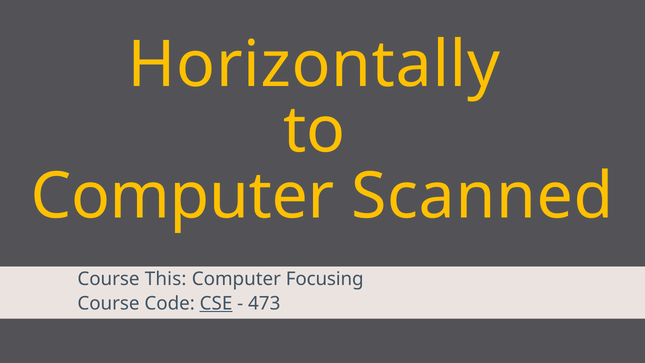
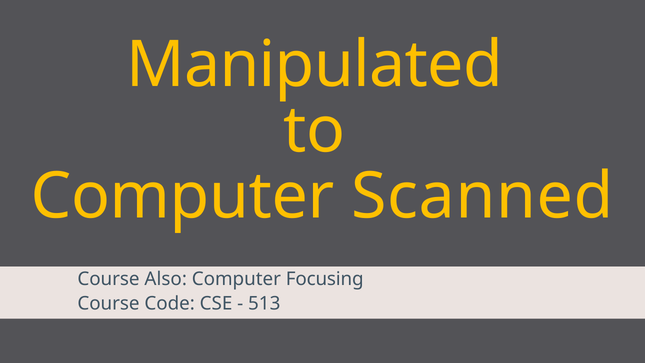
Horizontally: Horizontally -> Manipulated (315, 65)
This: This -> Also (166, 279)
CSE underline: present -> none (216, 303)
473: 473 -> 513 (264, 303)
